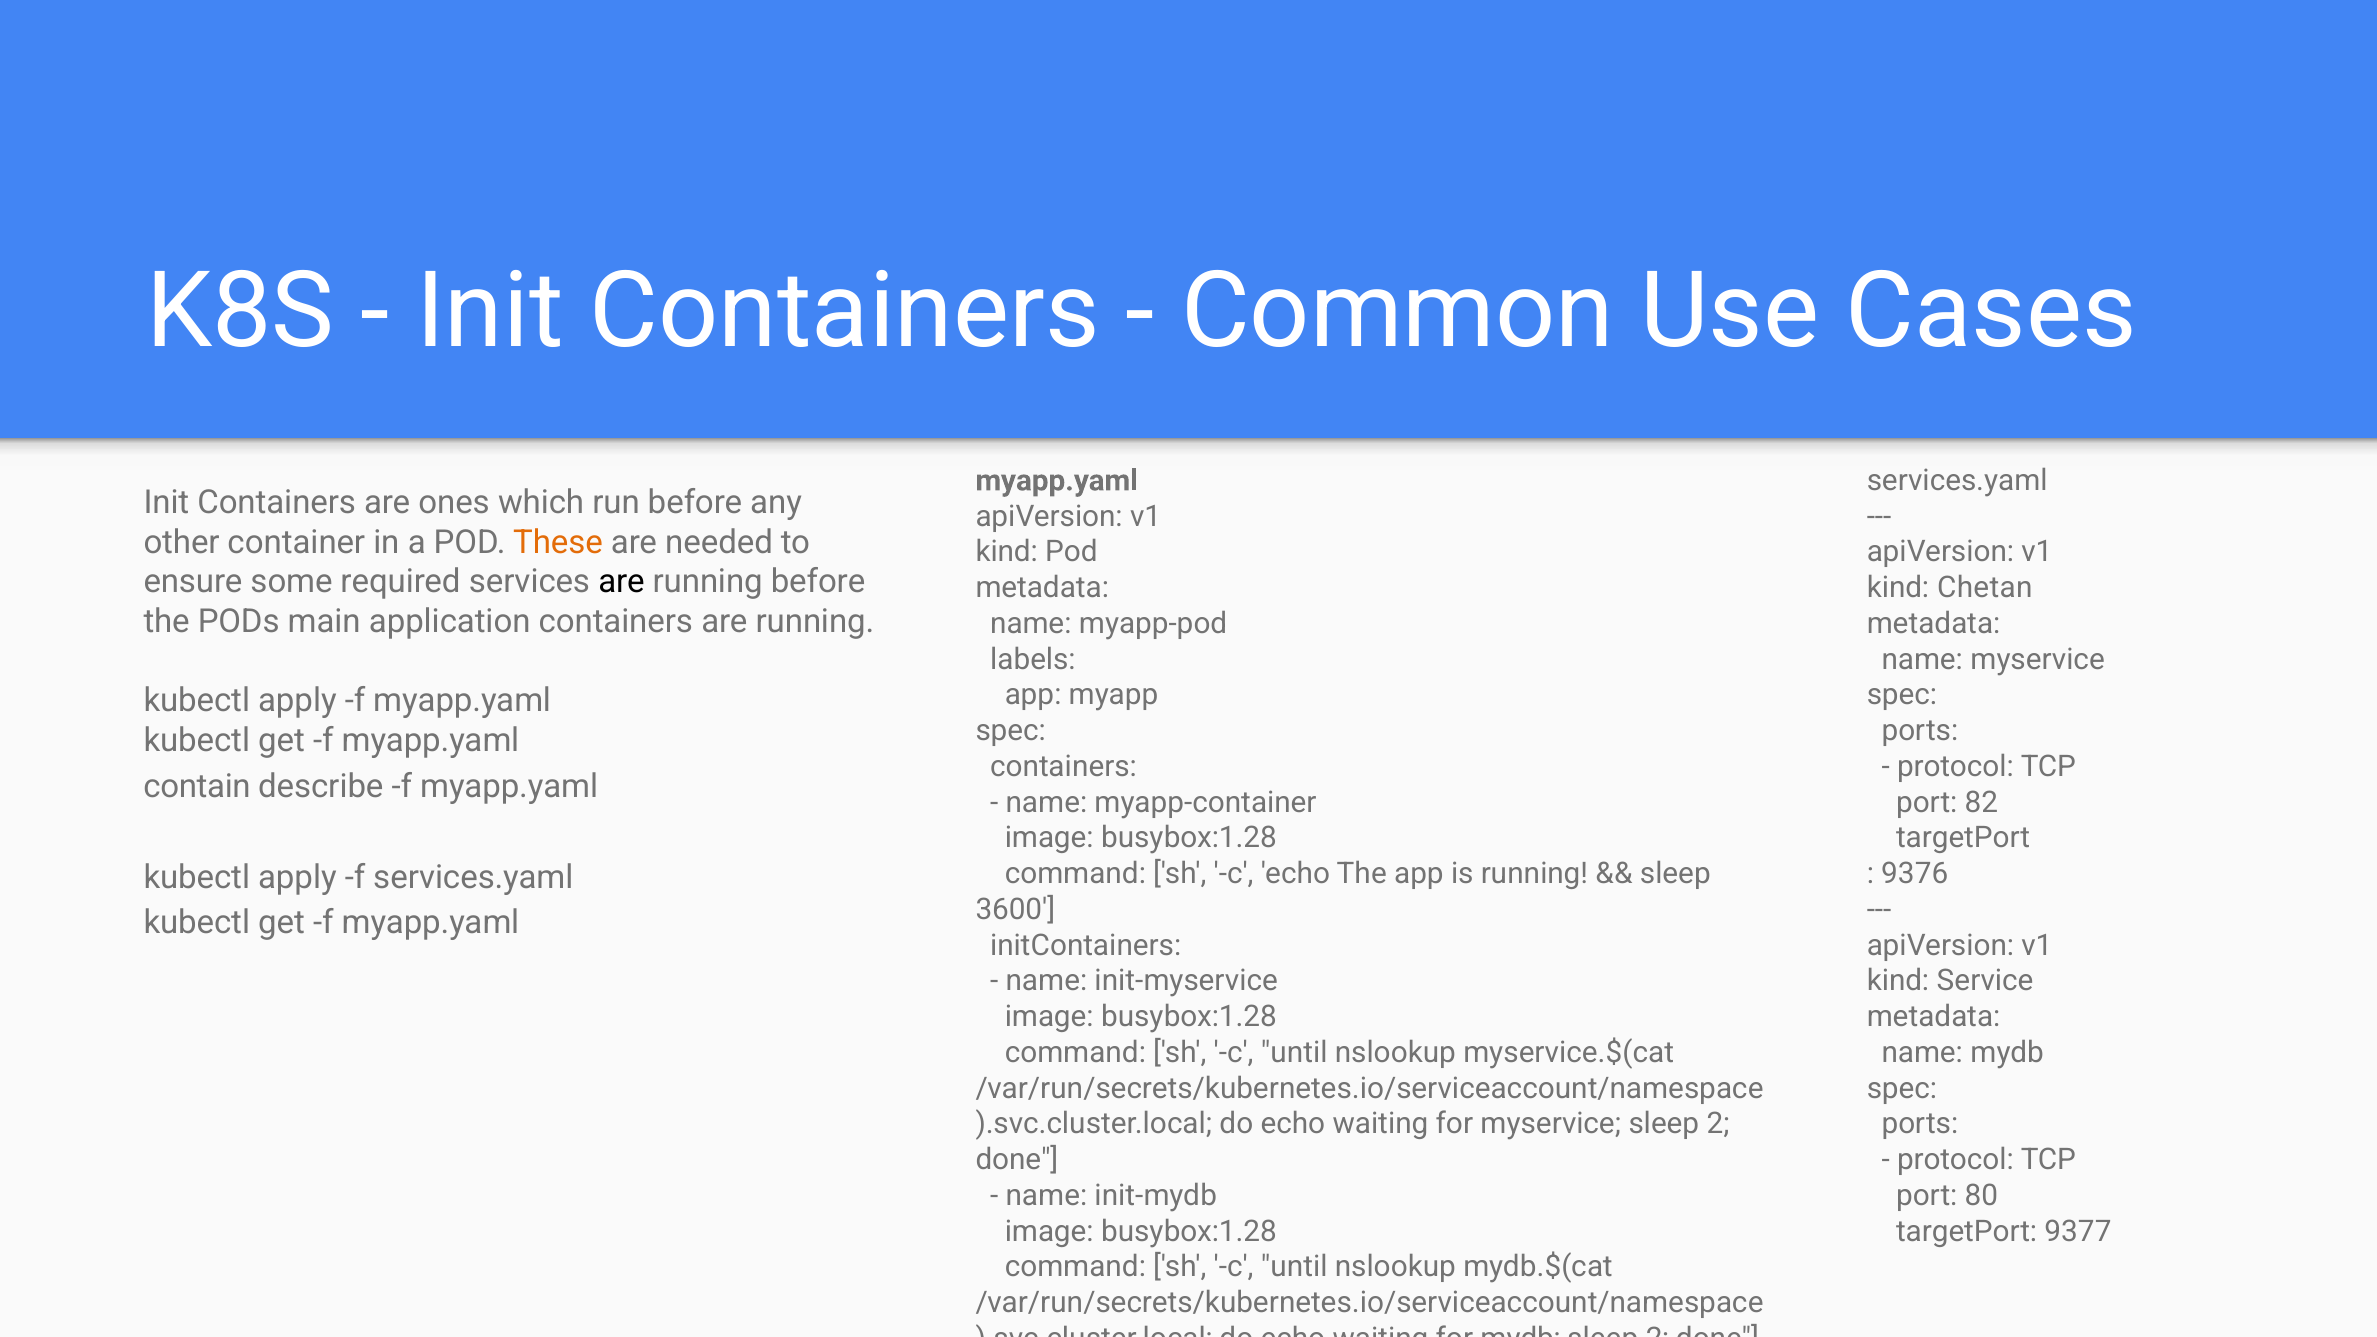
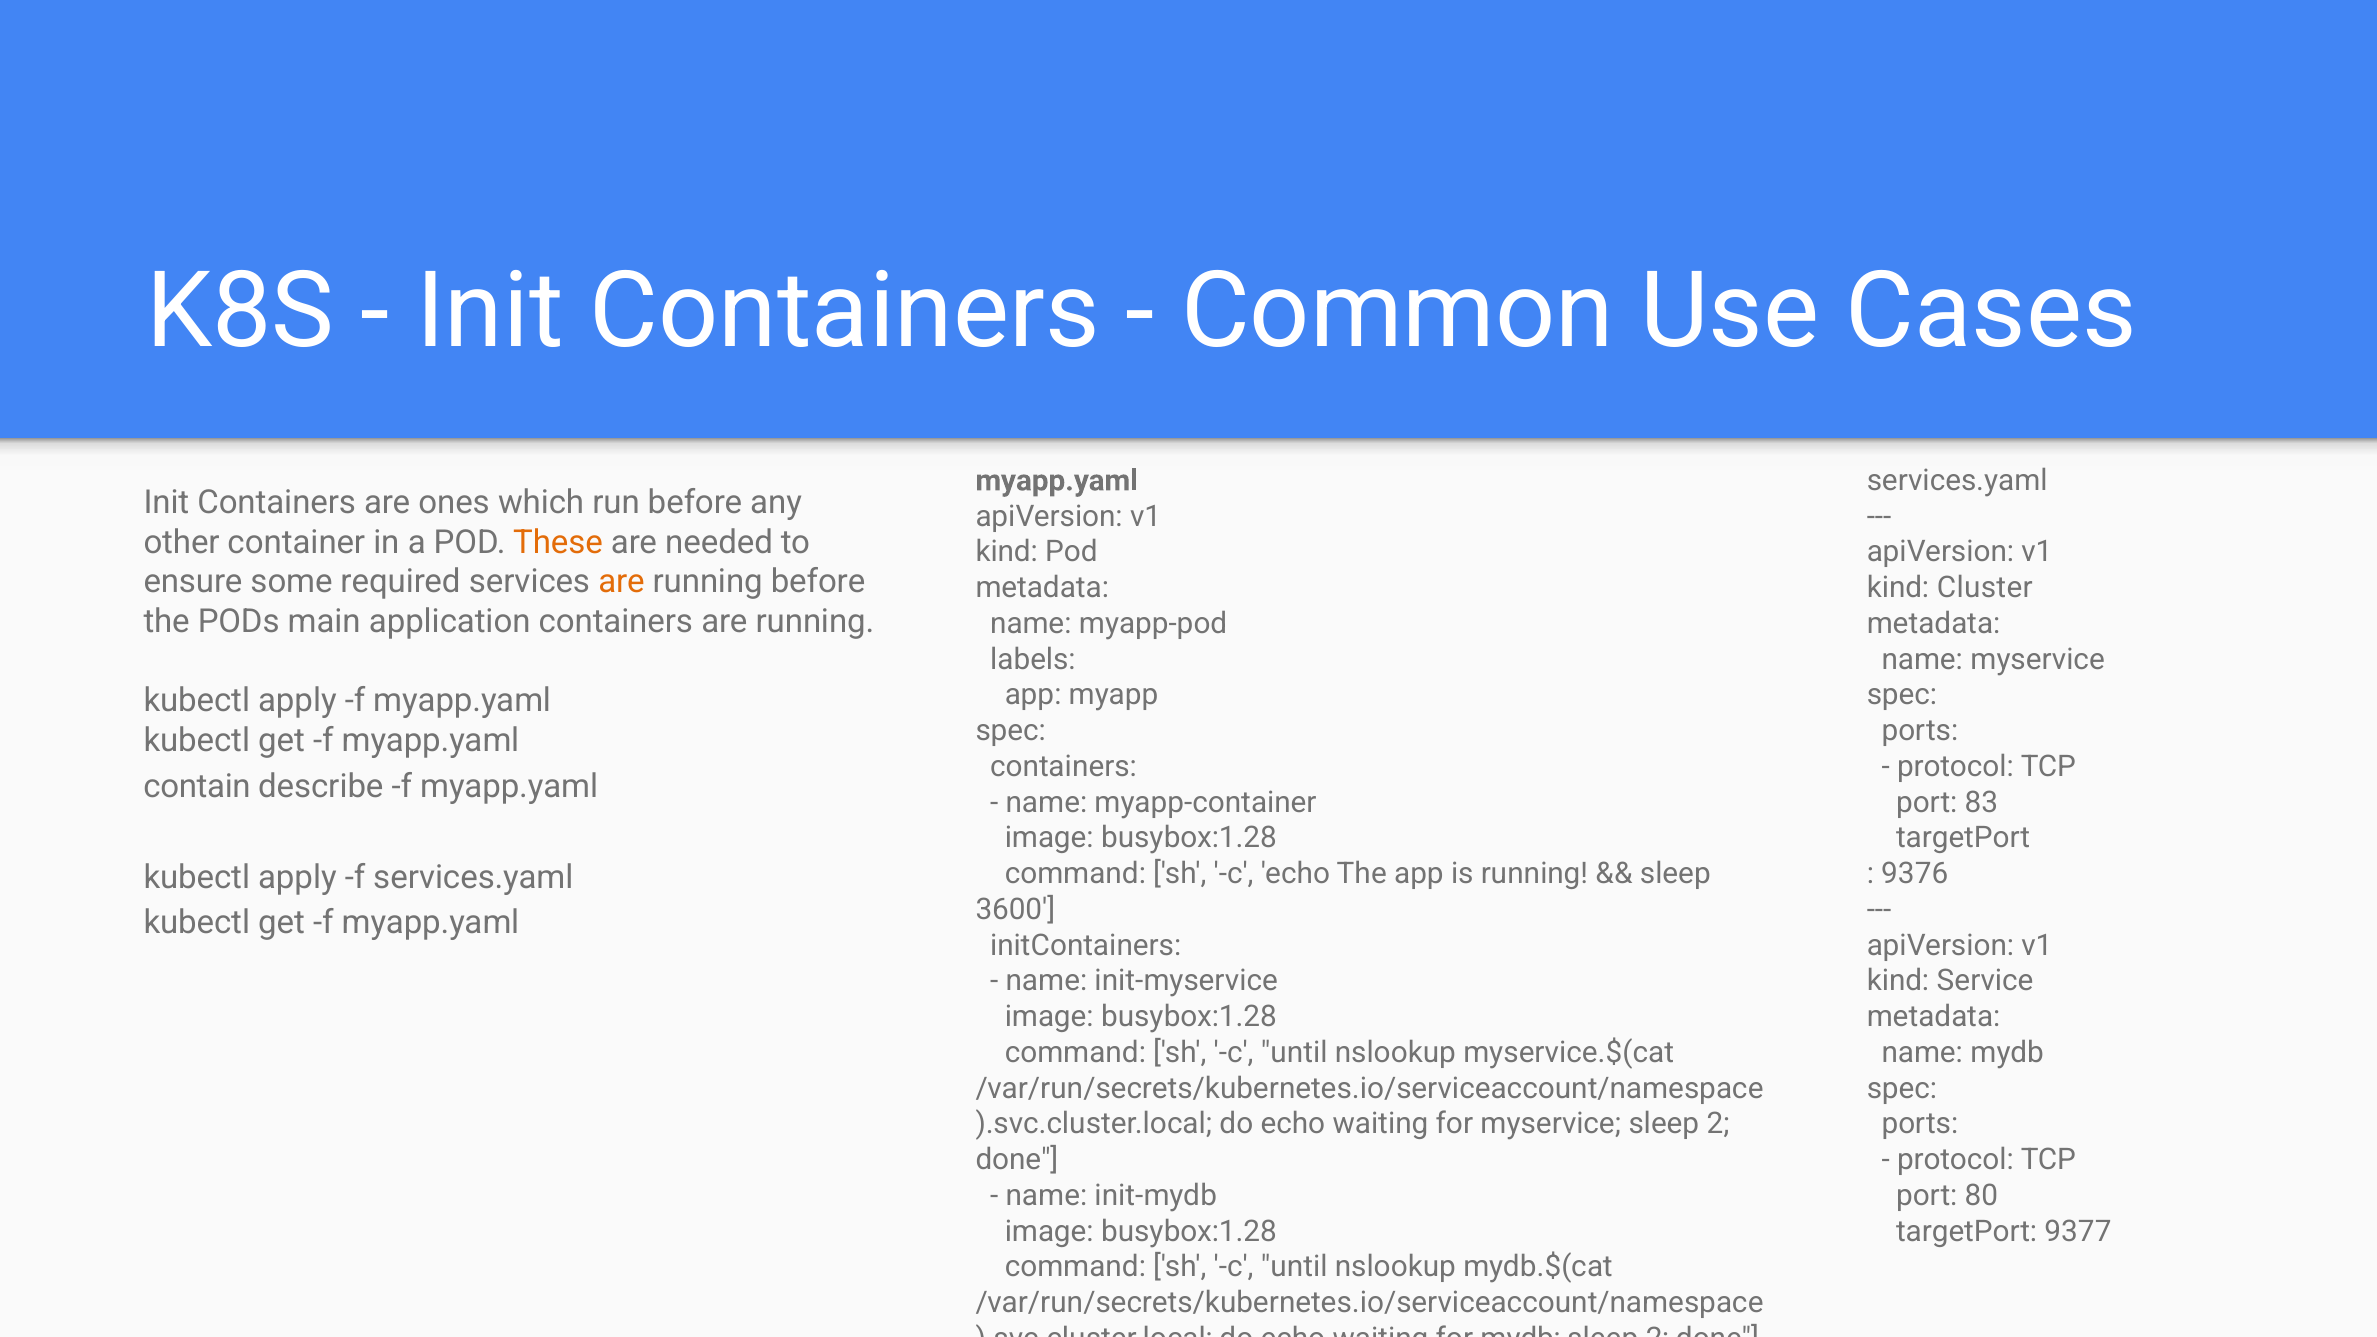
are colour: black -> orange (621, 582)
Chetan: Chetan -> Cluster (1985, 588)
82: 82 -> 83 (1981, 802)
